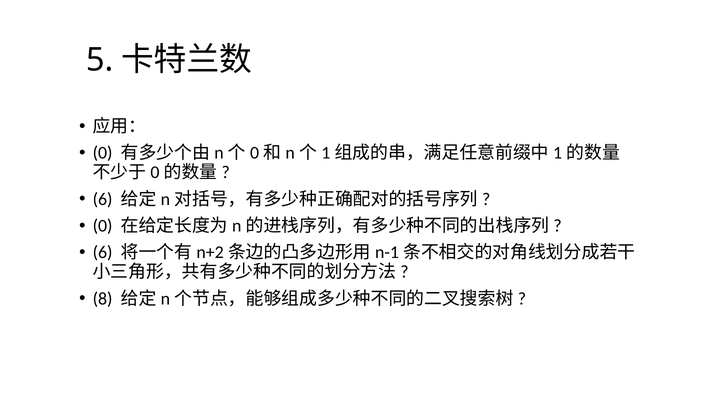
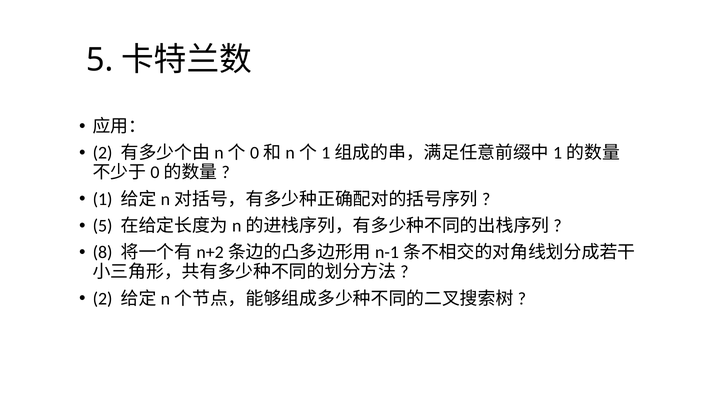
0: 0 -> 2 (103, 153)
6: 6 -> 1 (103, 199)
0: 0 -> 5 (103, 226)
6: 6 -> 8 (103, 252)
8: 8 -> 2 (103, 298)
